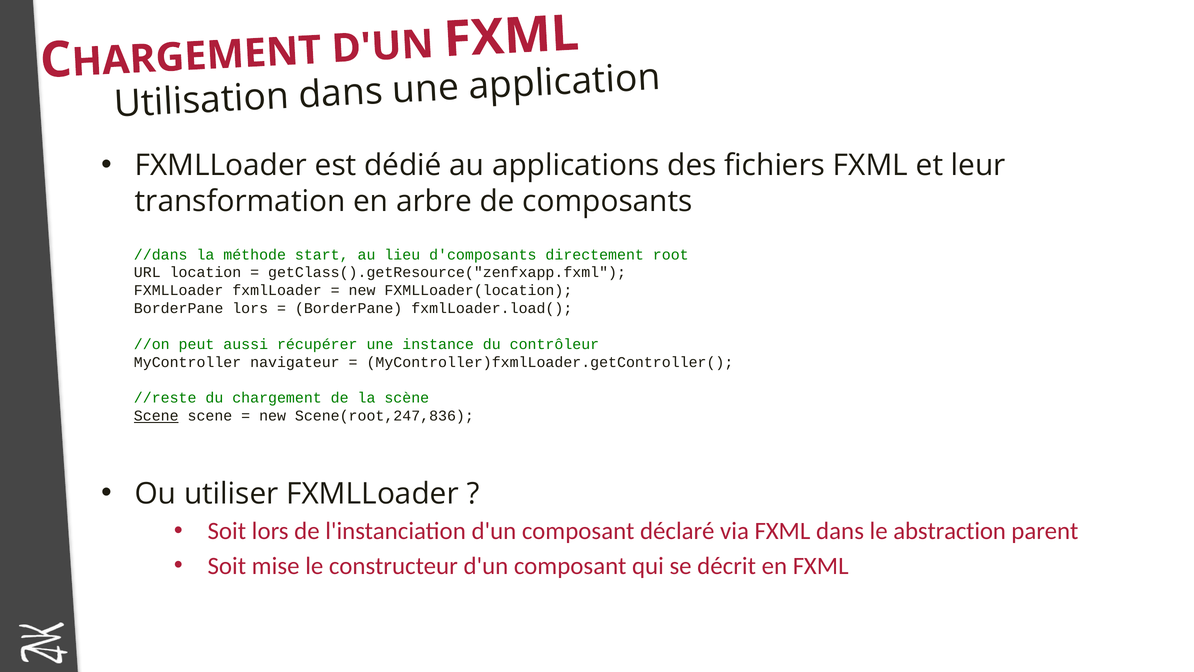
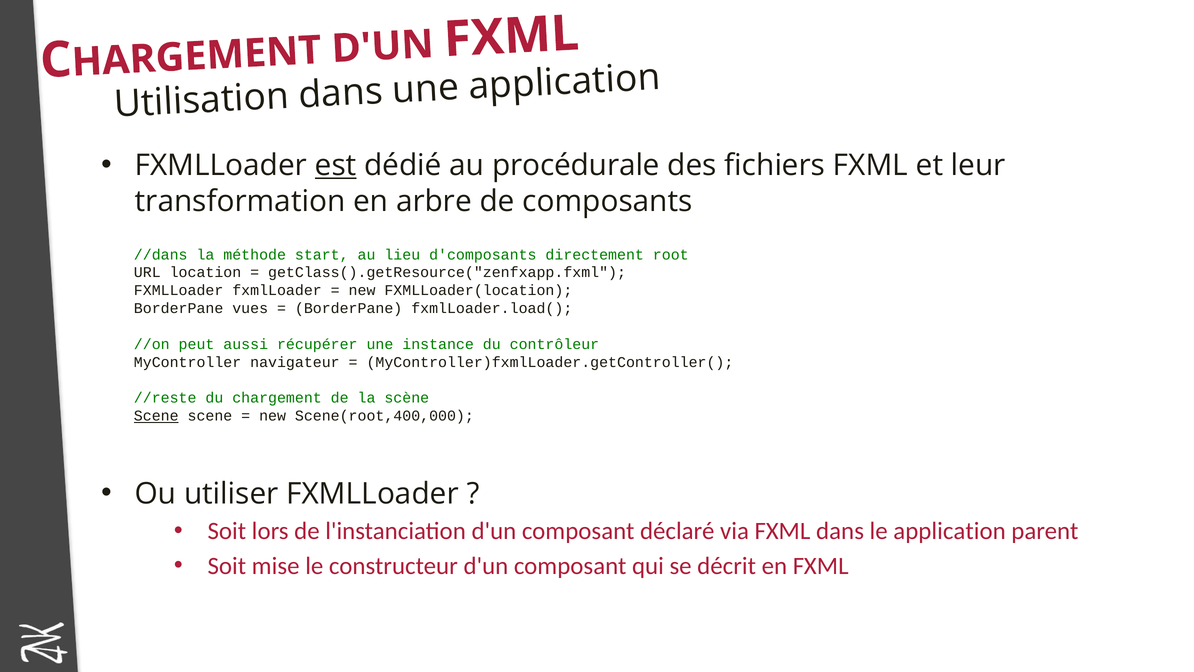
est underline: none -> present (336, 165)
applications: applications -> procédurale (576, 165)
BorderPane lors: lors -> vues (250, 308)
Scene(root,247,836: Scene(root,247,836 -> Scene(root,400,000 (384, 416)
le abstraction: abstraction -> application (950, 531)
